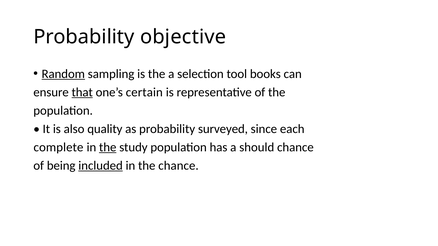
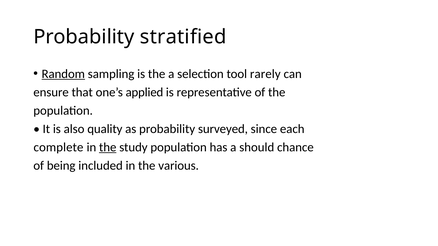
objective: objective -> stratified (183, 37)
books: books -> rarely (265, 74)
that underline: present -> none (82, 92)
certain: certain -> applied (144, 92)
included underline: present -> none (101, 166)
the chance: chance -> various (179, 166)
